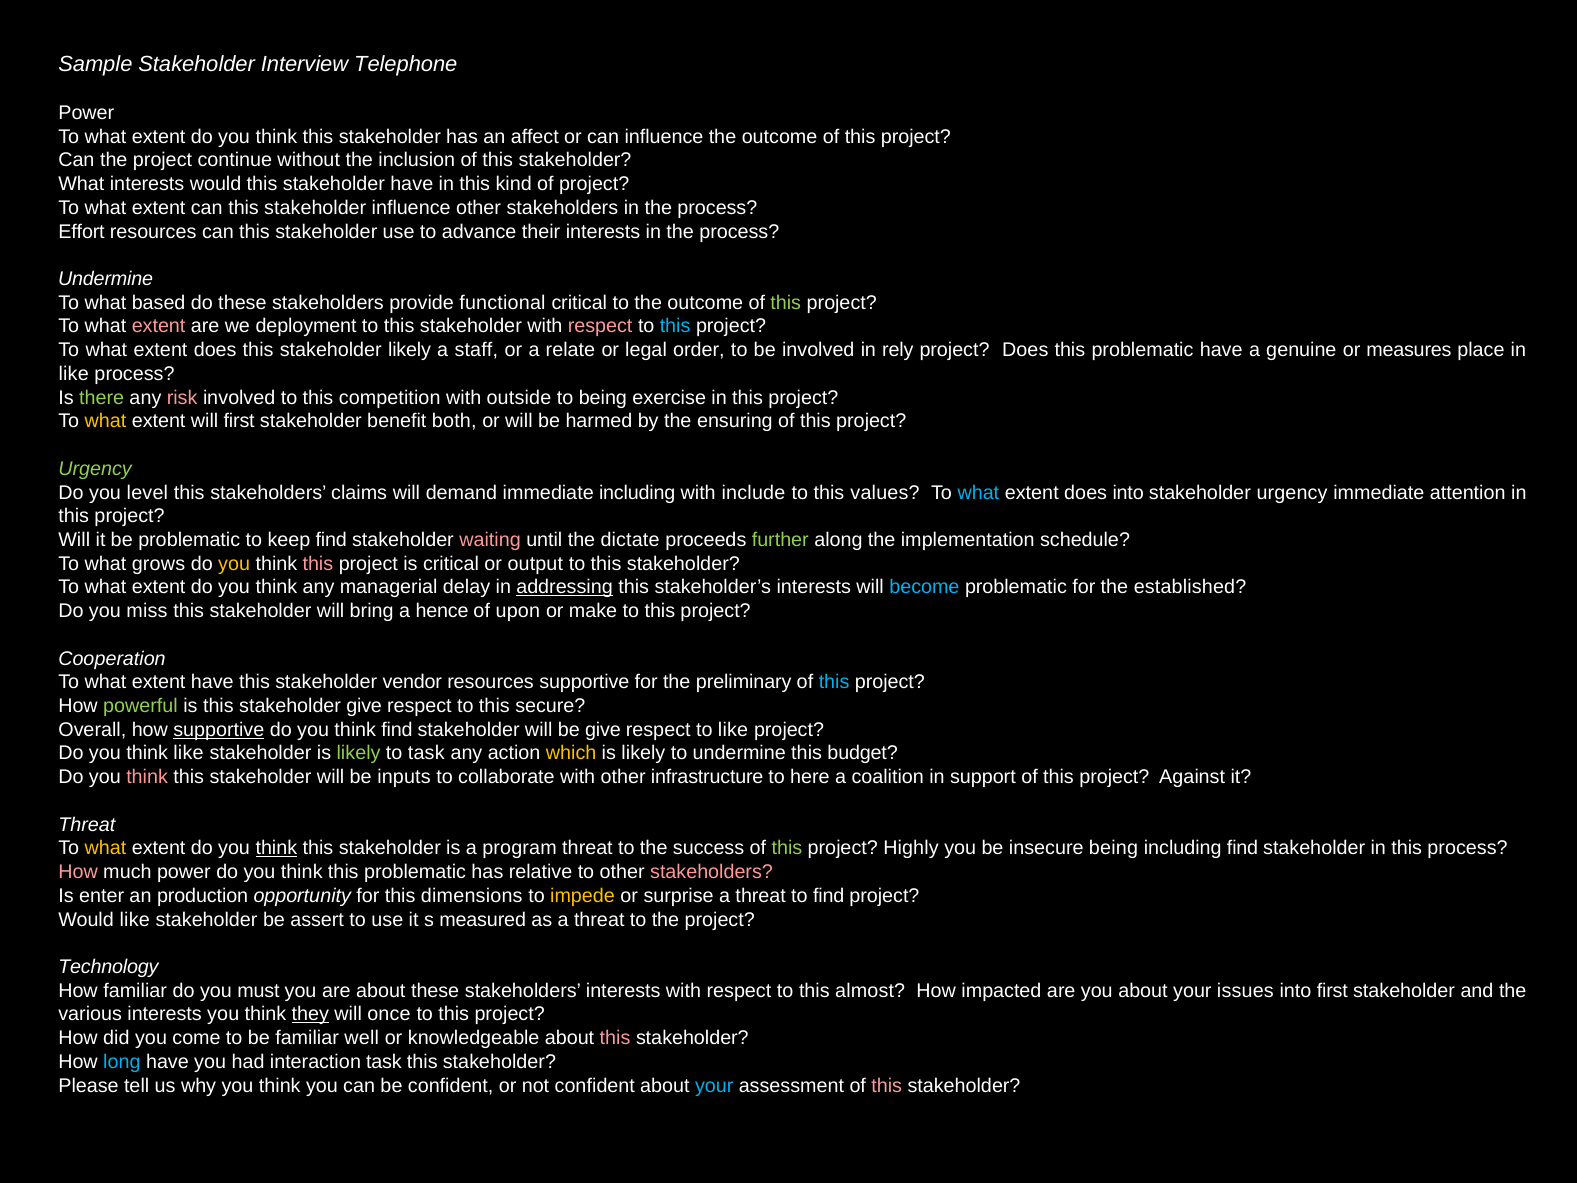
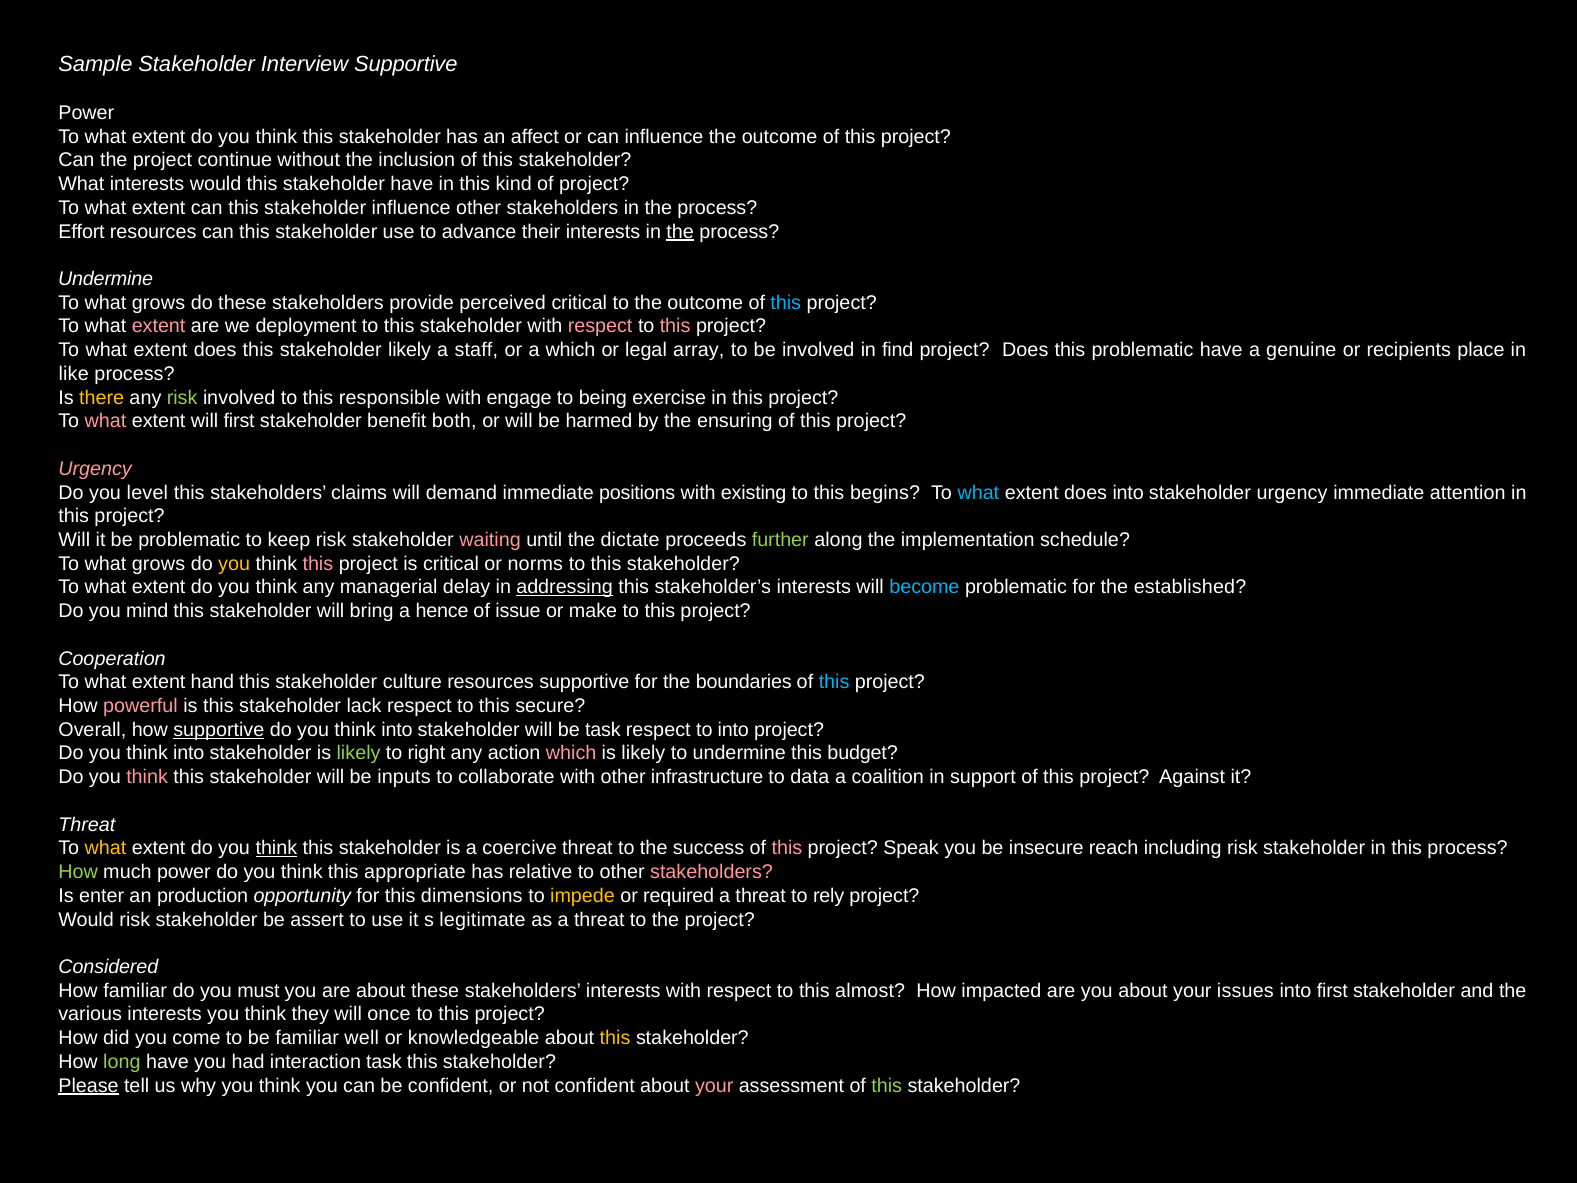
Interview Telephone: Telephone -> Supportive (406, 64)
the underline: none -> present (680, 232)
based: based -> grows (158, 303)
functional: functional -> perceived (503, 303)
this colour: light green -> light blue (786, 303)
this colour: light blue -> pink (675, 326)
a relate: relate -> which (570, 350)
order: order -> array (699, 350)
rely: rely -> find (898, 350)
measures: measures -> recipients (1409, 350)
there colour: light green -> yellow (102, 398)
risk colour: pink -> light green (182, 398)
competition: competition -> responsible (390, 398)
outside: outside -> engage (519, 398)
what colour: yellow -> pink (105, 421)
Urgency colour: light green -> pink (95, 469)
immediate including: including -> positions (637, 492)
include: include -> existing (754, 492)
values: values -> begins (885, 492)
keep find: find -> risk (331, 540)
output: output -> norms (535, 564)
miss: miss -> mind (147, 611)
upon: upon -> issue (518, 611)
extent have: have -> hand (212, 682)
vendor: vendor -> culture (412, 682)
preliminary: preliminary -> boundaries (744, 682)
powerful colour: light green -> pink (141, 706)
stakeholder give: give -> lack (364, 706)
find: find -> into (397, 730)
be give: give -> task (603, 730)
to like: like -> into (733, 730)
like: like -> into (189, 753)
to task: task -> right (426, 753)
which colour: yellow -> pink (571, 753)
here: here -> data (810, 777)
program: program -> coercive (520, 848)
this colour: light green -> pink (787, 848)
Highly: Highly -> Speak (911, 848)
insecure being: being -> reach (1114, 848)
including find: find -> risk (1243, 848)
How colour: pink -> light green (78, 872)
think this problematic: problematic -> appropriate (415, 872)
surprise: surprise -> required (679, 896)
to find: find -> rely (829, 896)
Would like: like -> risk (135, 919)
measured: measured -> legitimate (482, 919)
Technology: Technology -> Considered (108, 967)
they underline: present -> none (310, 1014)
this colour: pink -> yellow (615, 1038)
long colour: light blue -> light green (122, 1062)
Please underline: none -> present (89, 1085)
your colour: light blue -> pink (714, 1085)
this colour: pink -> light green (887, 1085)
